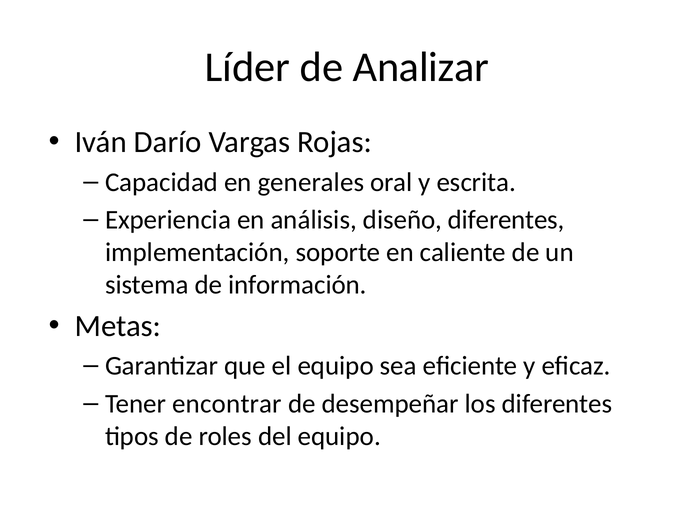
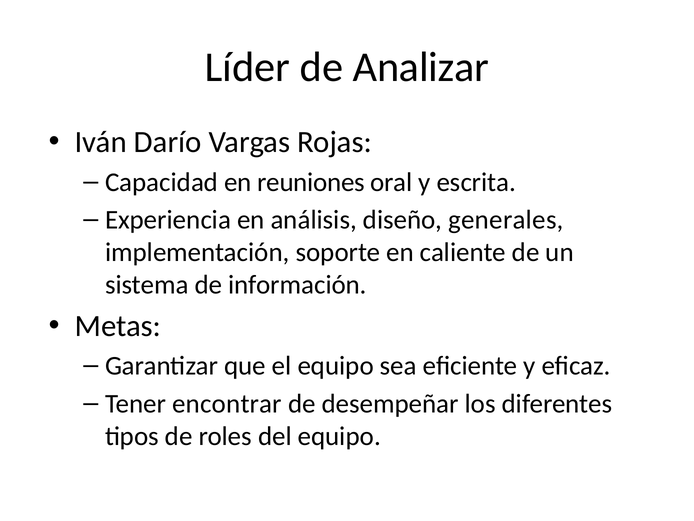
generales: generales -> reuniones (311, 182)
diseño diferentes: diferentes -> generales (506, 220)
